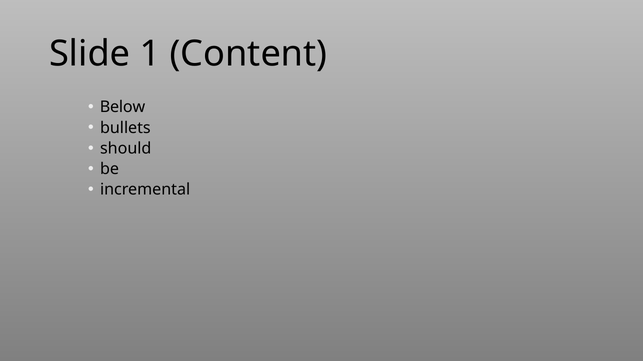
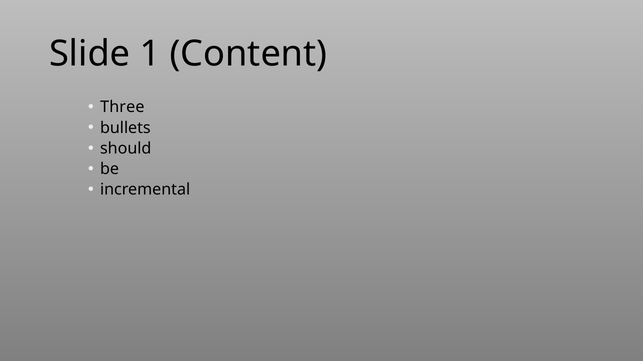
Below: Below -> Three (122, 107)
